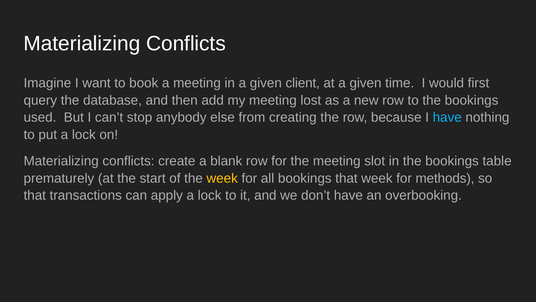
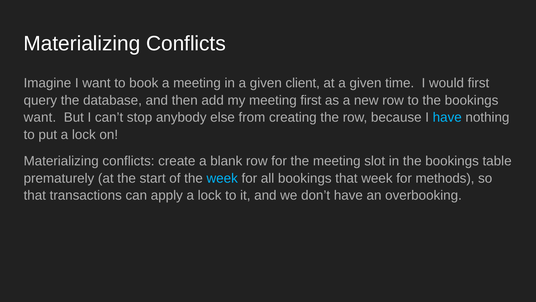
meeting lost: lost -> first (311, 100)
used: used -> want (40, 117)
week colour: yellow -> light blue (222, 178)
